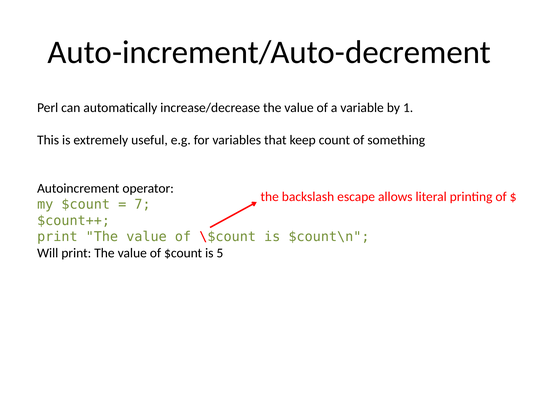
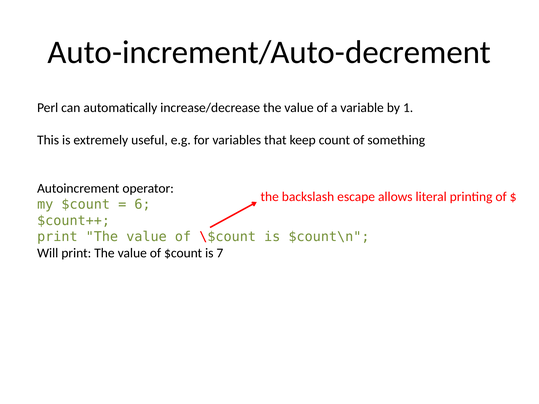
7: 7 -> 6 (142, 205)
5: 5 -> 7 (220, 253)
